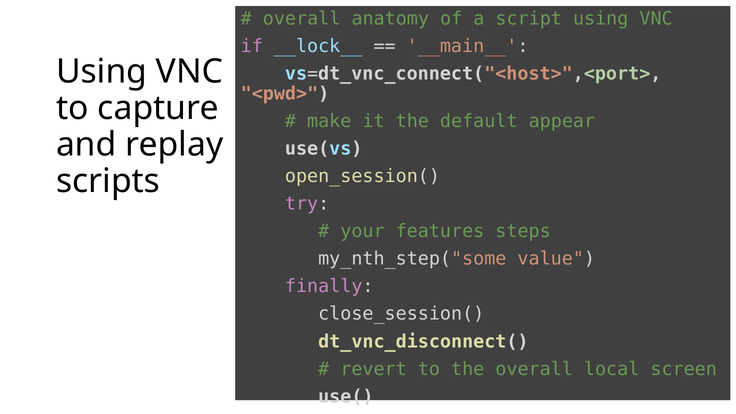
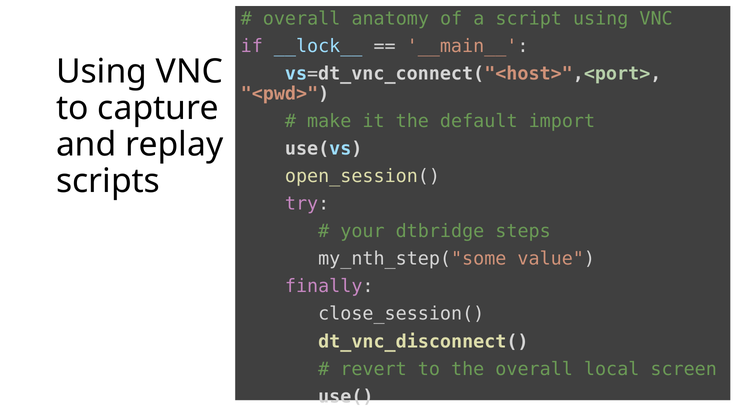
appear: appear -> import (562, 121)
features: features -> dtbridge (440, 231)
